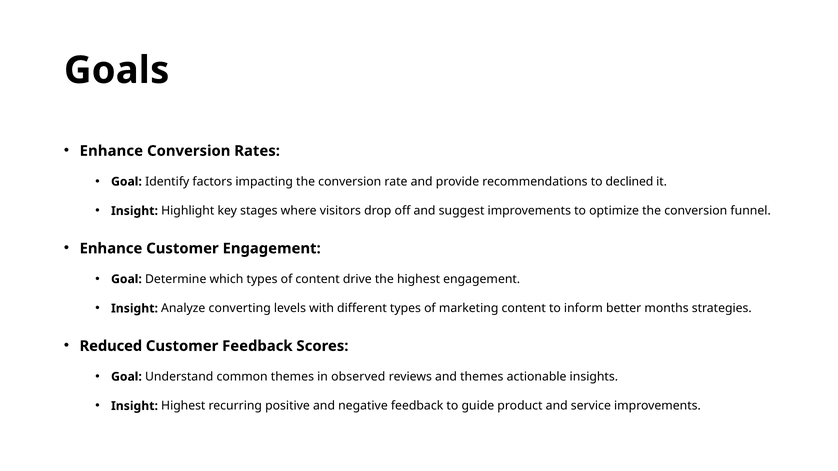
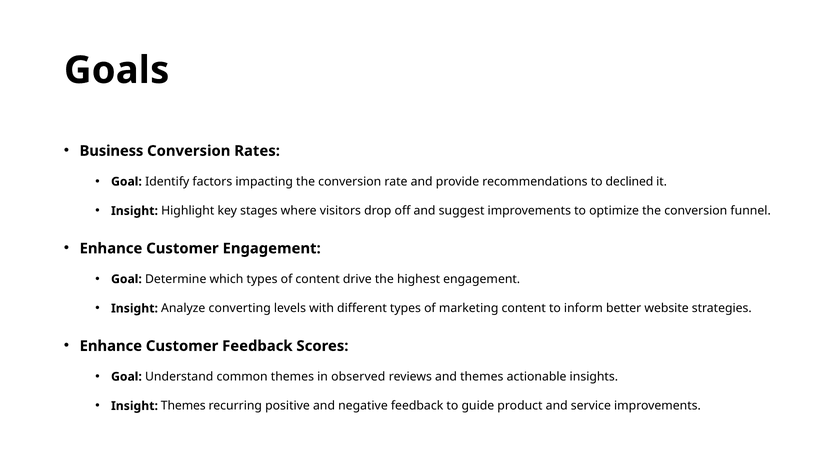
Enhance: Enhance -> Business (111, 151)
months: months -> website (667, 309)
Reduced: Reduced -> Enhance (111, 346)
Insight Highest: Highest -> Themes (183, 406)
